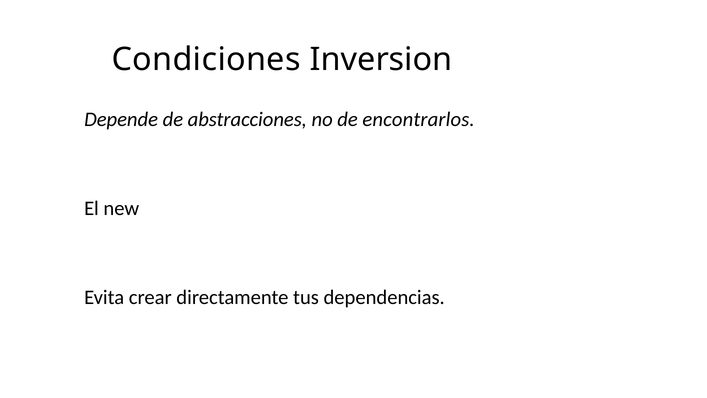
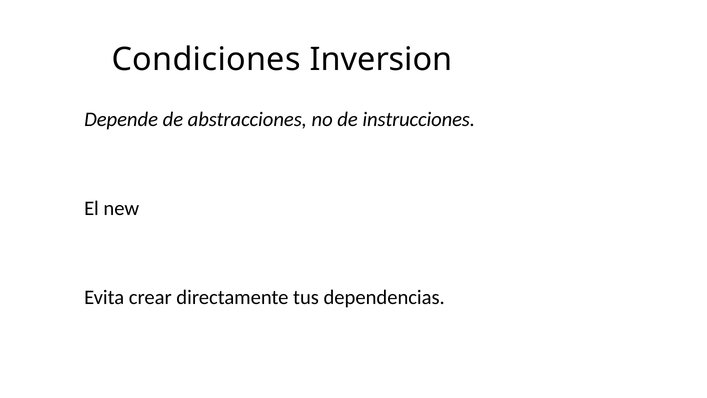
encontrarlos: encontrarlos -> instrucciones (419, 120)
